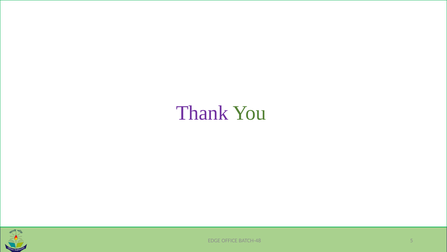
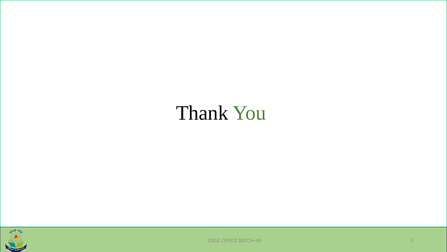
Thank colour: purple -> black (202, 113)
